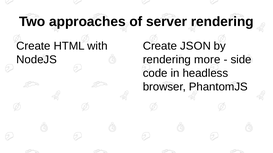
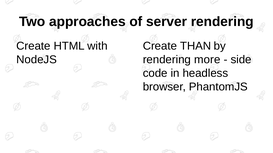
JSON: JSON -> THAN (196, 46)
